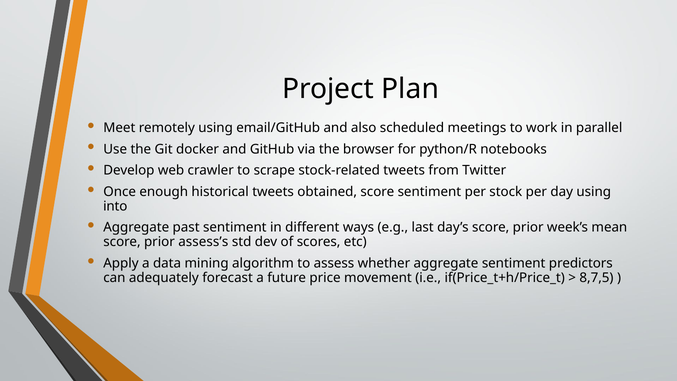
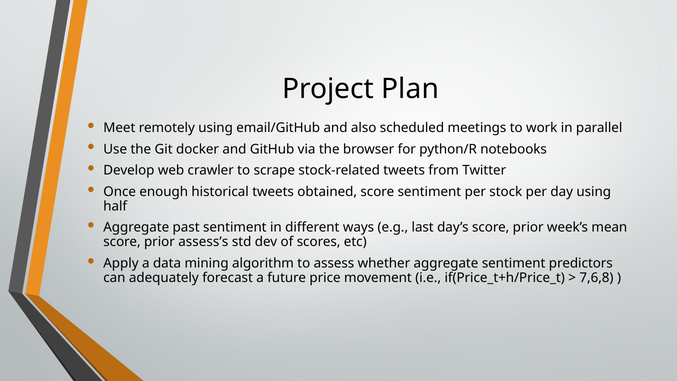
into: into -> half (115, 206)
8,7,5: 8,7,5 -> 7,6,8 (596, 278)
